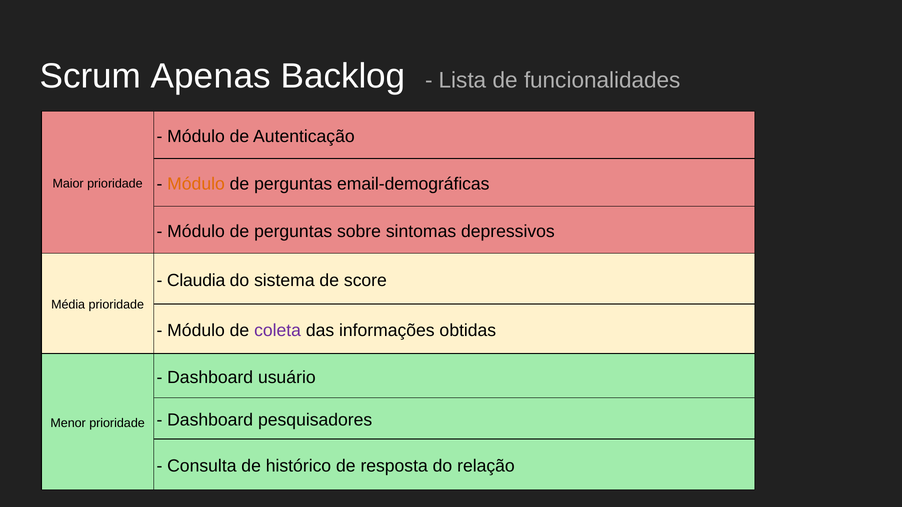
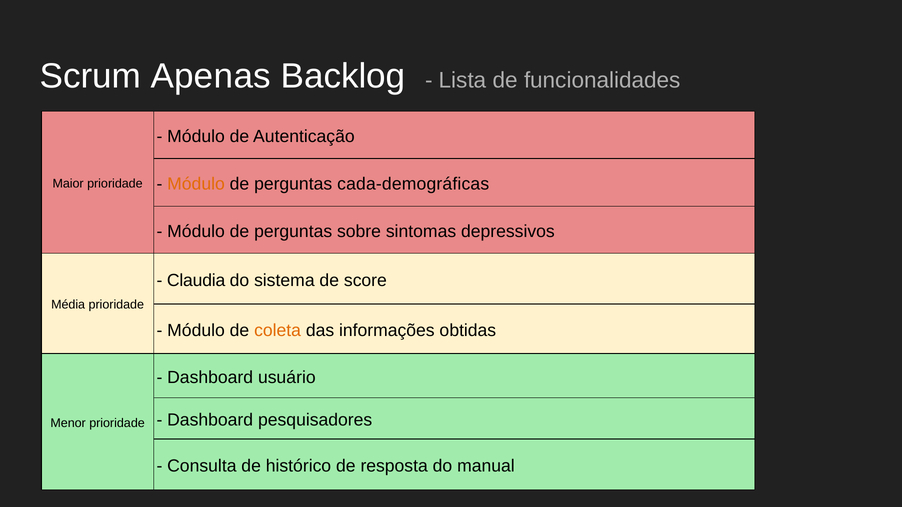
email-demográficas: email-demográficas -> cada-demográficas (413, 184)
coleta colour: purple -> orange (278, 331)
relação: relação -> manual (486, 467)
